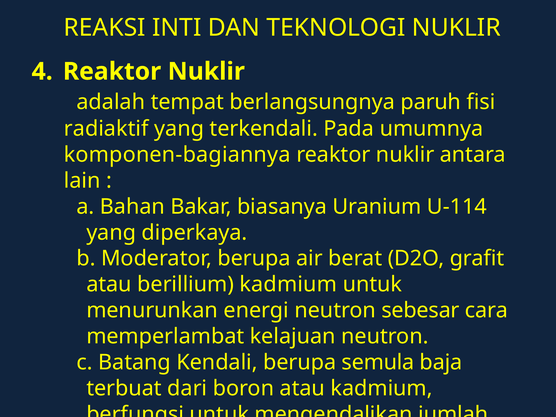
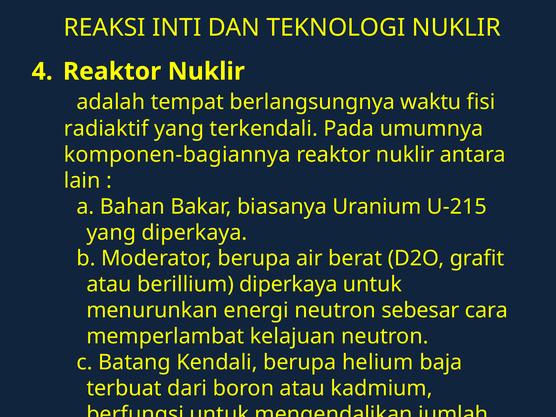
paruh: paruh -> waktu (431, 102)
U-114: U-114 -> U-215 (457, 207)
berillium kadmium: kadmium -> diperkaya (288, 284)
semula: semula -> helium (378, 362)
